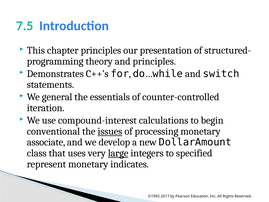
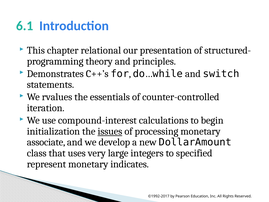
7.5: 7.5 -> 6.1 (25, 26)
chapter principles: principles -> relational (101, 50)
general: general -> rvalues (57, 97)
conventional: conventional -> initialization (53, 131)
large underline: present -> none (118, 153)
